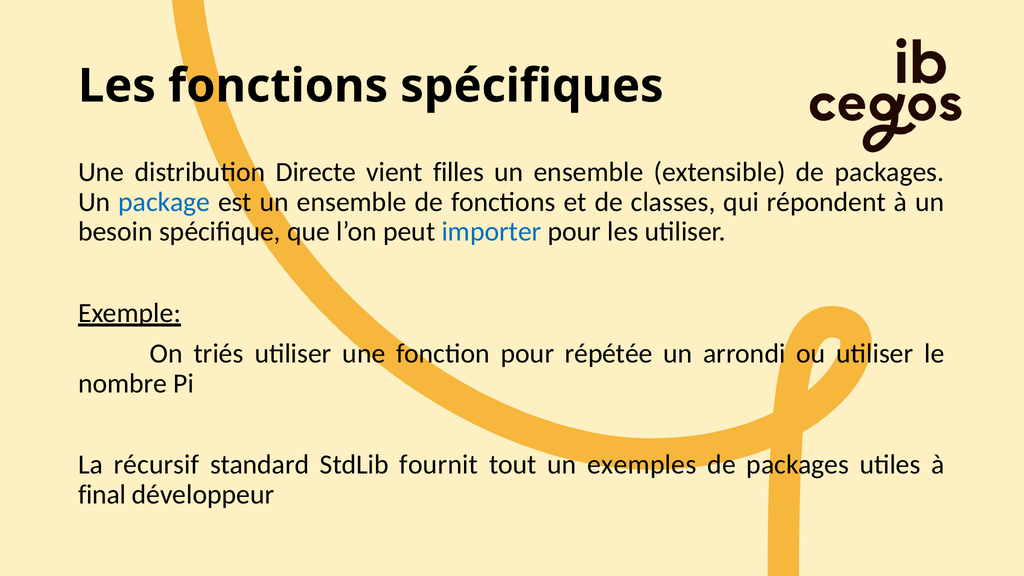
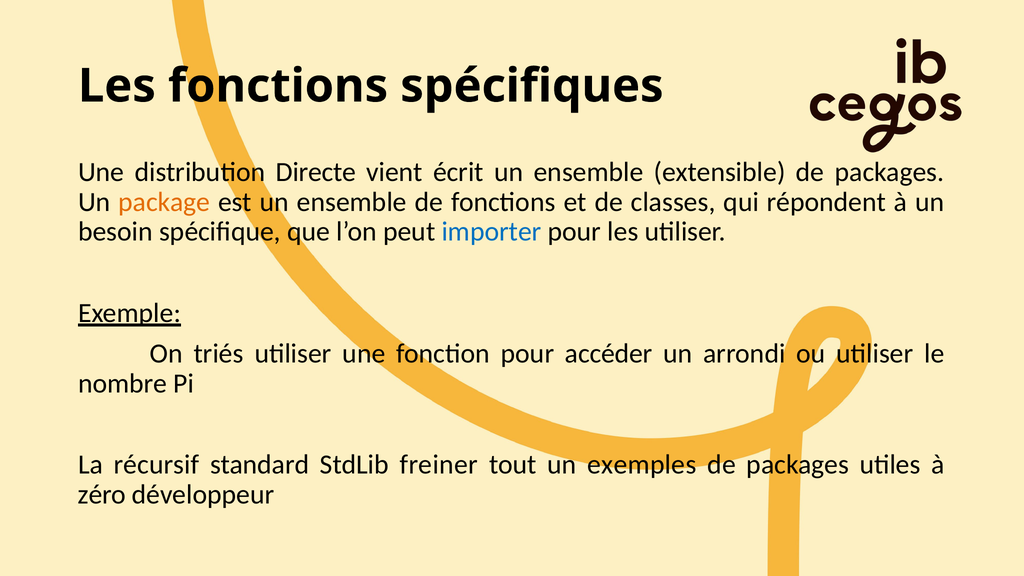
filles: filles -> écrit (458, 172)
package colour: blue -> orange (164, 202)
répétée: répétée -> accéder (609, 354)
fournit: fournit -> freiner (439, 465)
final: final -> zéro (102, 495)
